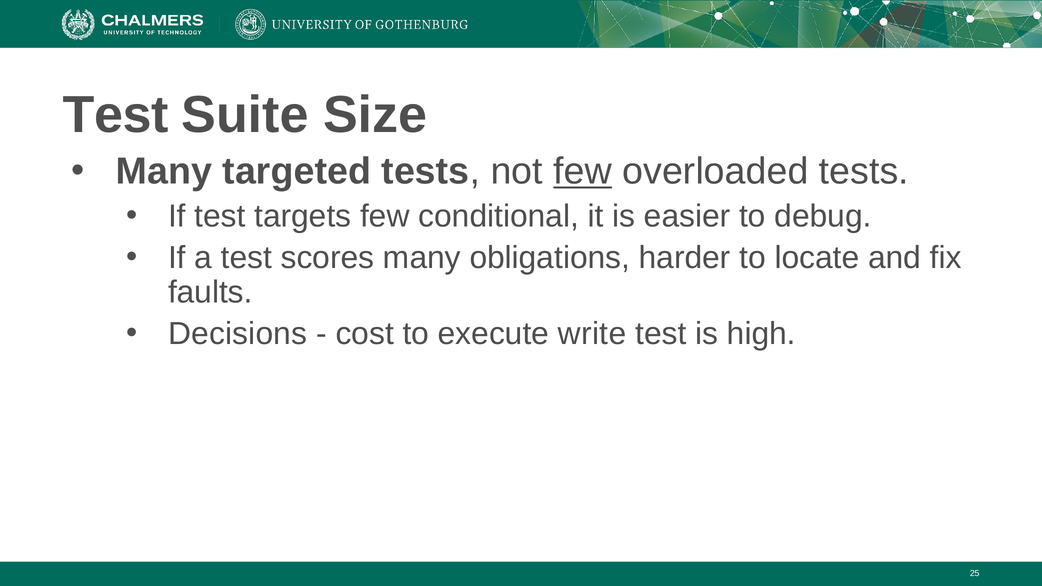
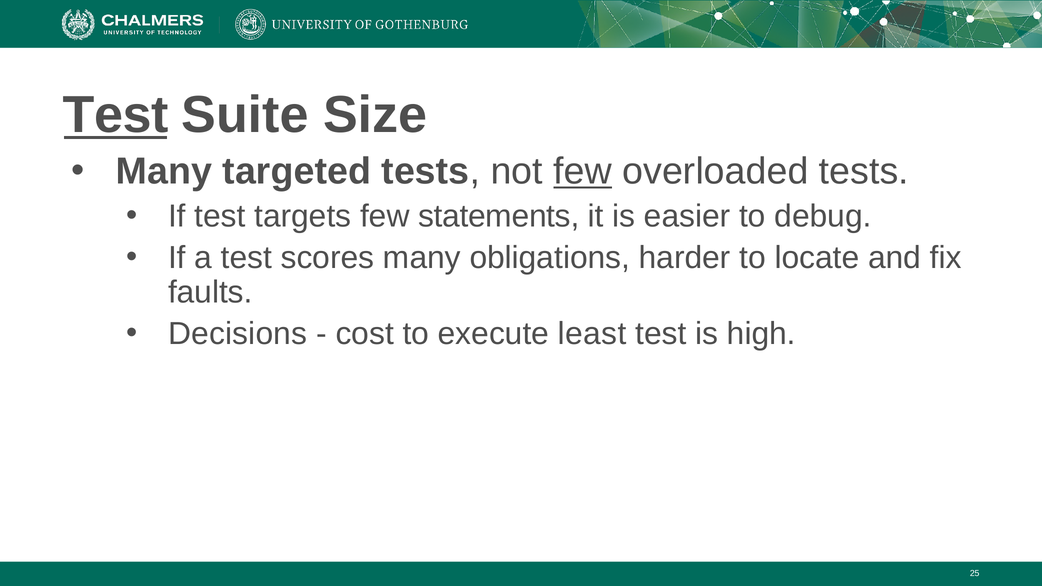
Test underline: none -> present (116, 115)
conditional: conditional -> statements (499, 216)
write: write -> least (592, 334)
